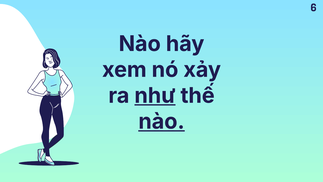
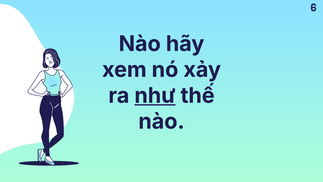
nào underline: present -> none (161, 121)
